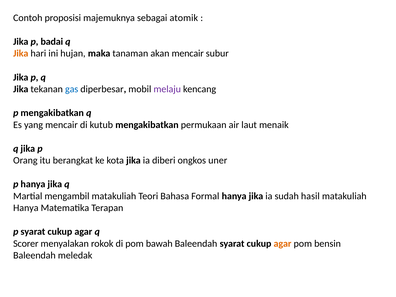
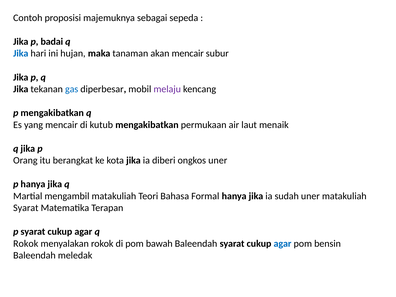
atomik: atomik -> sepeda (184, 18)
Jika colour: orange -> blue (21, 53)
sudah hasil: hasil -> uner (310, 196)
Hanya: Hanya -> Syarat (26, 208)
Scorer: Scorer -> Rokok (26, 244)
agar colour: orange -> blue (283, 244)
